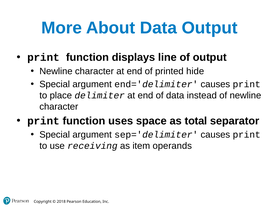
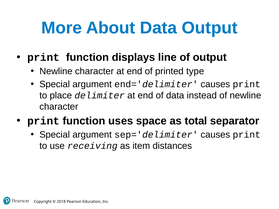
hide: hide -> type (195, 71)
operands: operands -> distances (172, 146)
